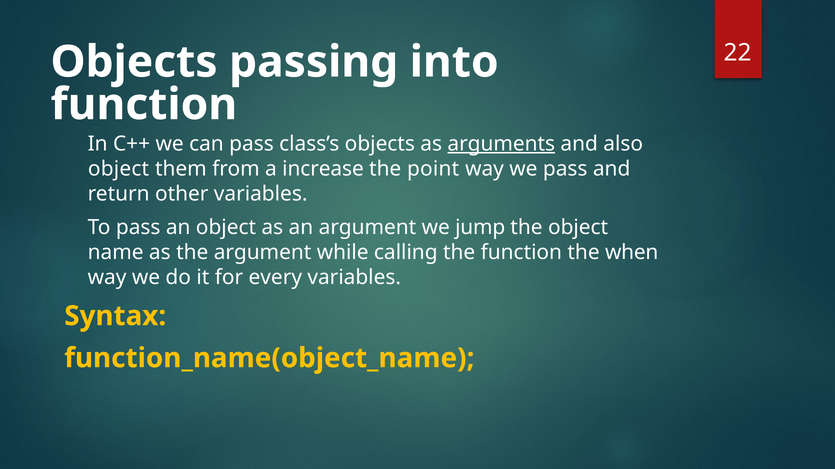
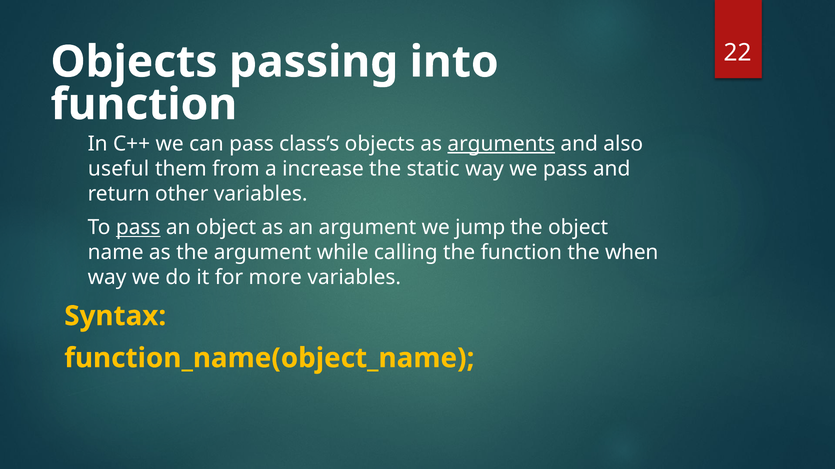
object: object -> useful (119, 169)
point: point -> static (433, 169)
pass underline: none -> present (138, 228)
every: every -> more (275, 278)
